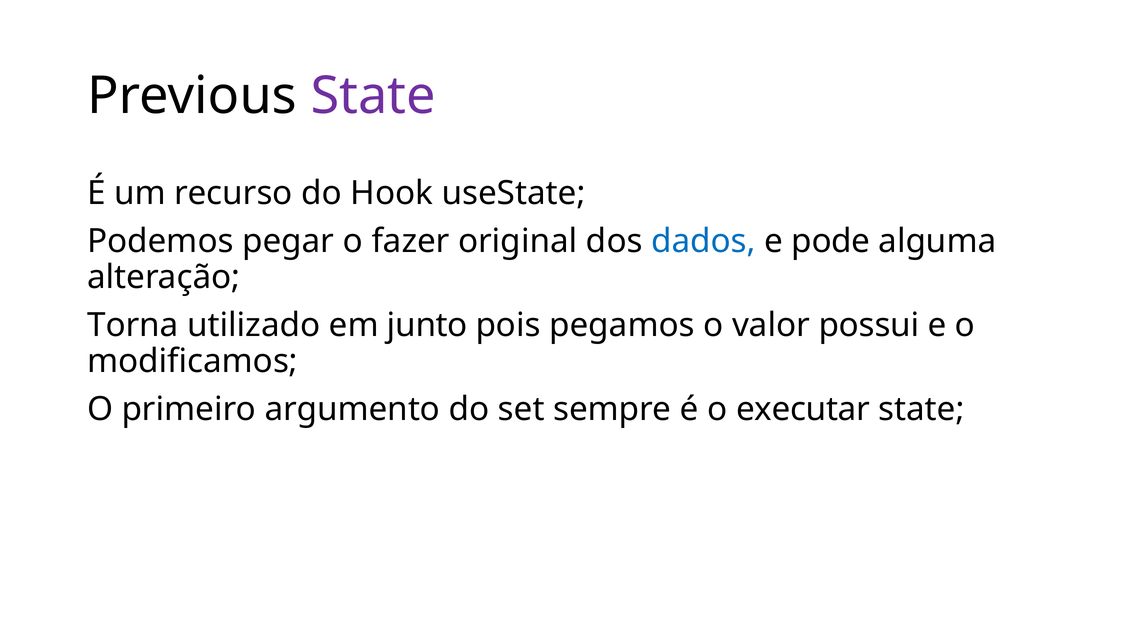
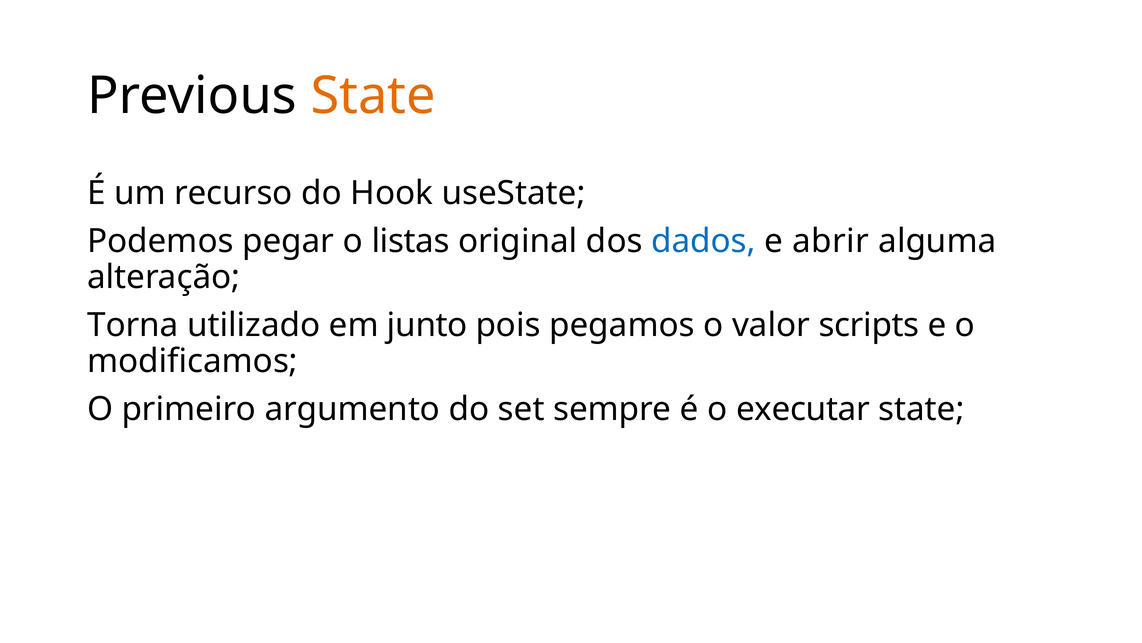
State colour: purple -> orange (373, 96)
fazer: fazer -> listas (411, 241)
pode: pode -> abrir (830, 241)
possui: possui -> scripts (869, 325)
